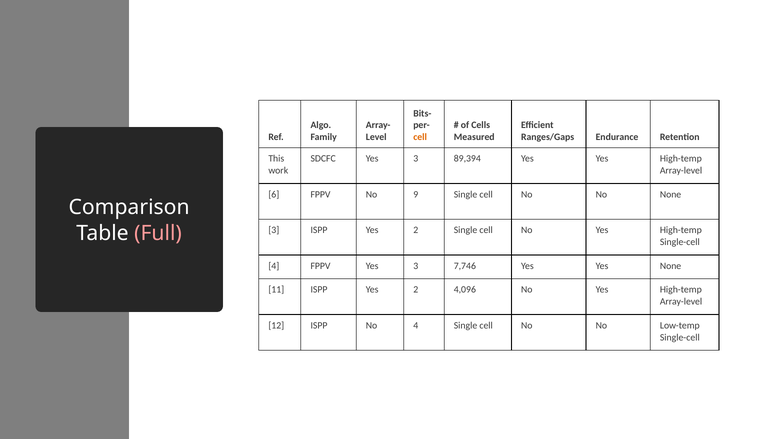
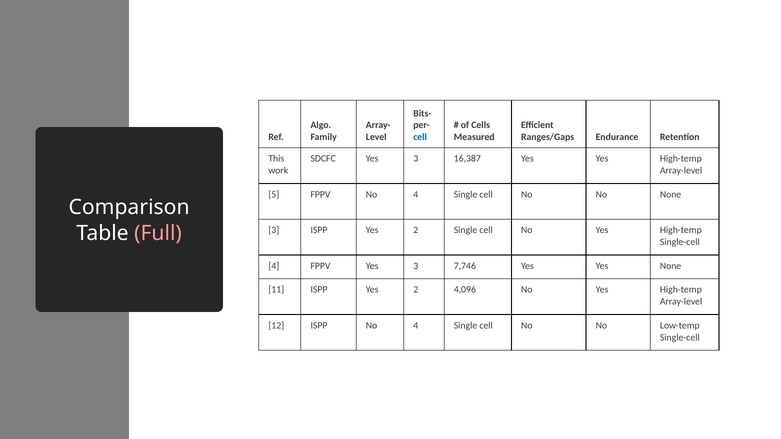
cell colour: orange -> blue (420, 137)
89,394: 89,394 -> 16,387 (467, 159)
6: 6 -> 5 (274, 195)
FPPV No 9: 9 -> 4 (416, 195)
